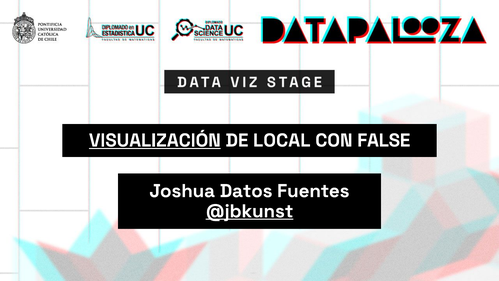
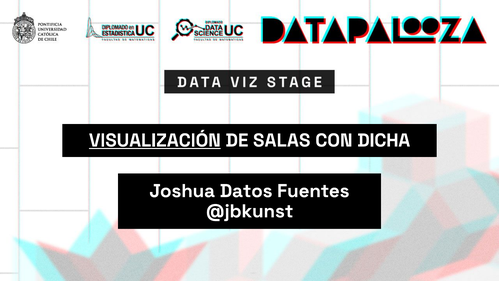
LOCAL: LOCAL -> SALAS (282, 140)
FALSE: FALSE -> DICHA (384, 140)
@jbkunst underline: present -> none (250, 211)
